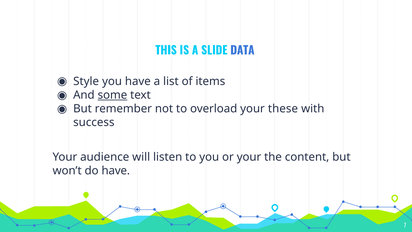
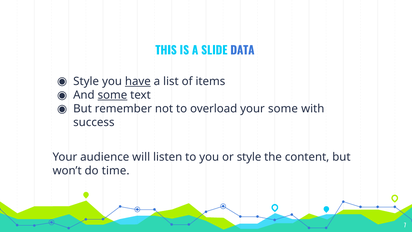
have underline: none -> present (138, 81)
your these: these -> some (283, 109)
or your: your -> style (249, 157)
do have: have -> time (116, 170)
